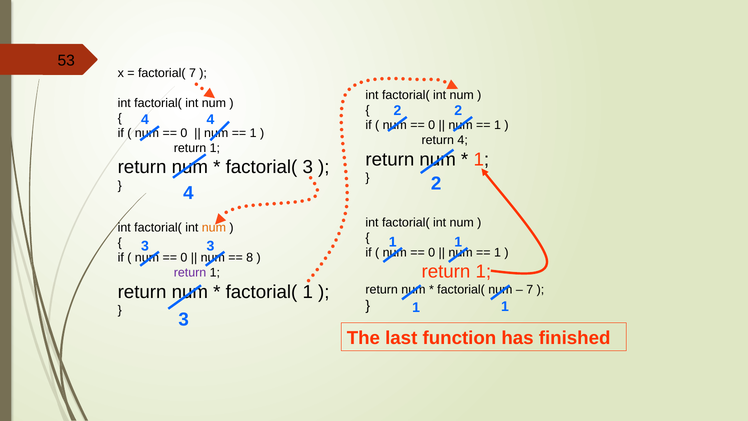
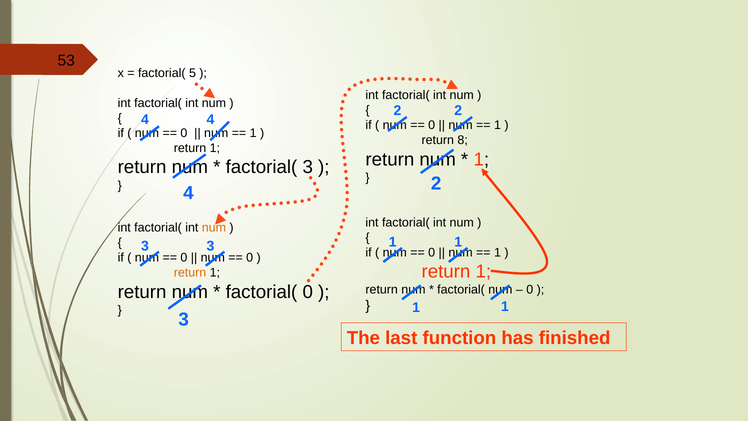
factorial( 7: 7 -> 5 (193, 73)
4: 4 -> 8 (463, 140)
8: 8 -> 0 (250, 258)
return colour: purple -> orange (190, 273)
factorial( 1: 1 -> 0 (308, 292)
7: 7 -> 0 (530, 290)
